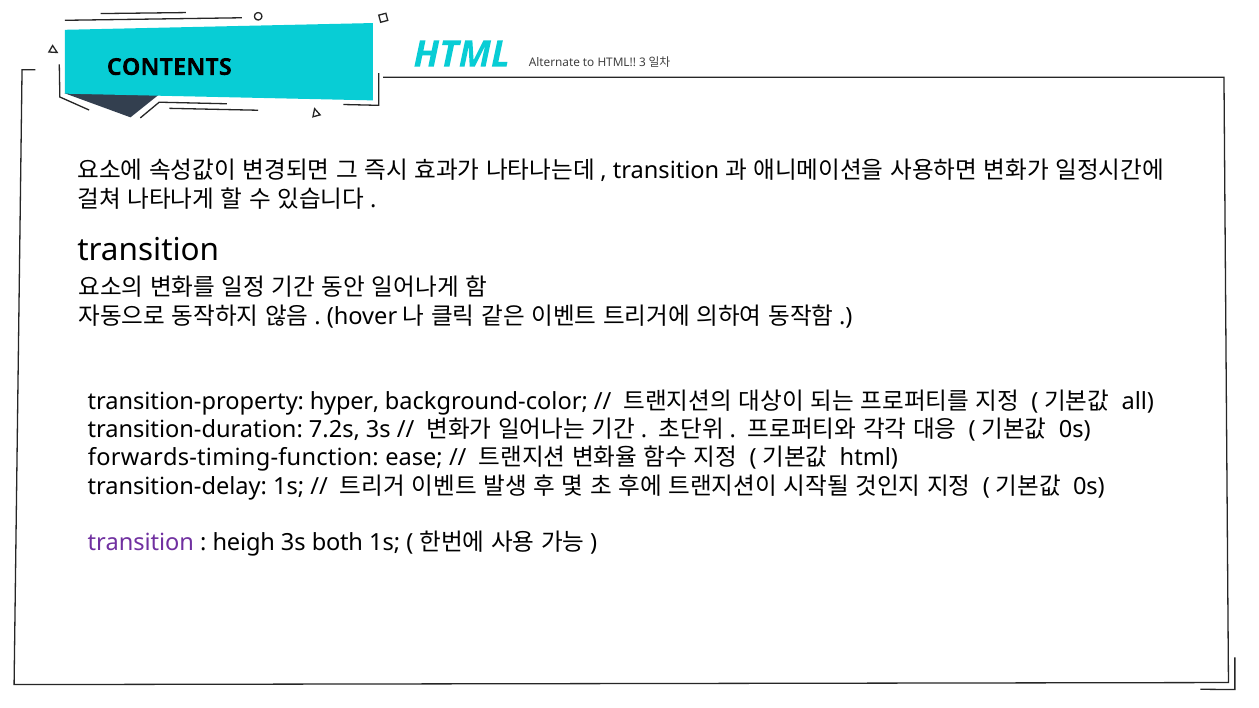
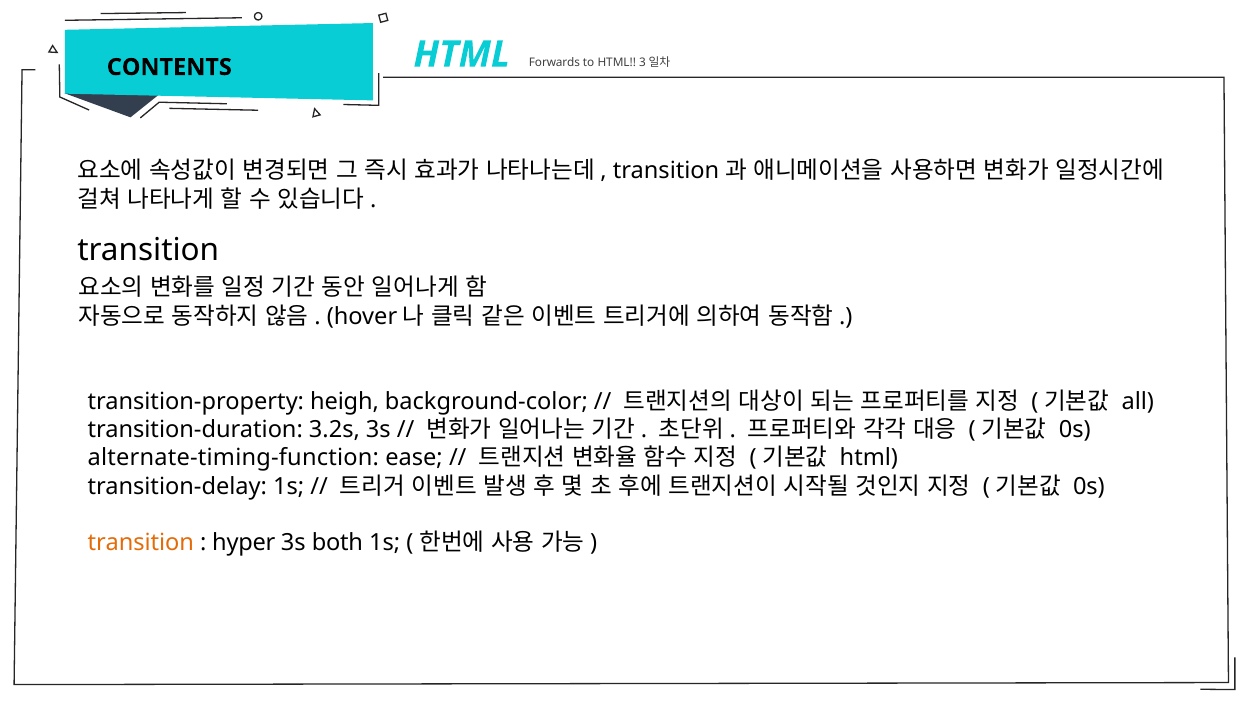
Alternate: Alternate -> Forwards (554, 63)
hyper: hyper -> heigh (345, 402)
7.2s: 7.2s -> 3.2s (334, 430)
forwards-timing-function: forwards-timing-function -> alternate-timing-function (233, 458)
transition colour: purple -> orange (141, 543)
heigh: heigh -> hyper (244, 543)
